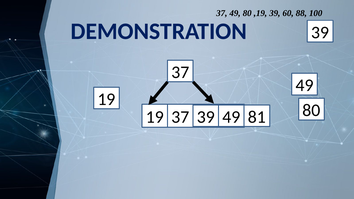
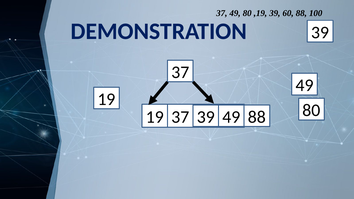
81: 81 -> 88 (257, 117)
